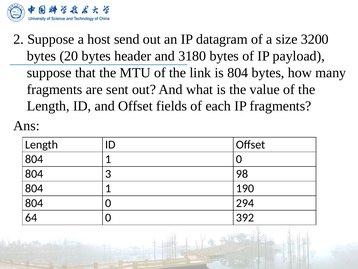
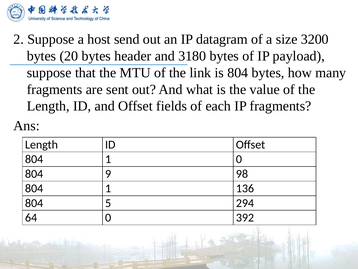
3: 3 -> 9 (108, 174)
190: 190 -> 136 (245, 188)
804 0: 0 -> 5 (108, 203)
